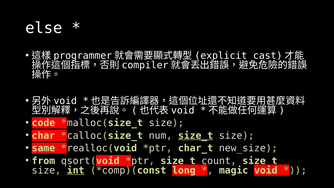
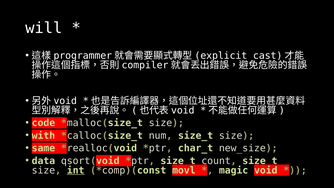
else: else -> will (44, 28)
char: char -> with (43, 136)
size_t underline: present -> none (196, 136)
from: from -> data (43, 161)
long: long -> movl (184, 170)
